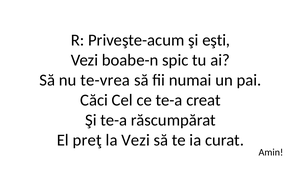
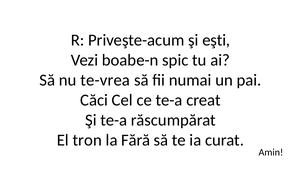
preţ: preţ -> tron (87, 141)
la Vezi: Vezi -> Fără (136, 141)
